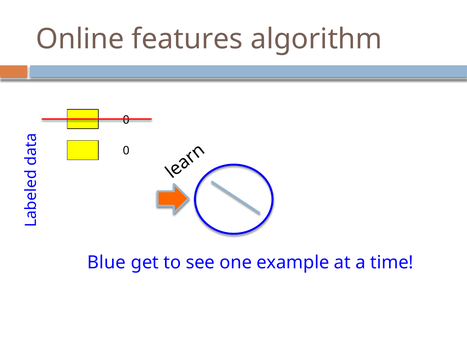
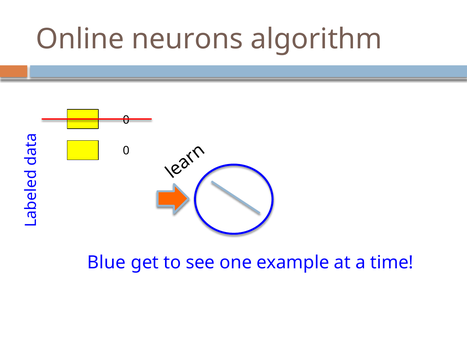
features: features -> neurons (187, 39)
